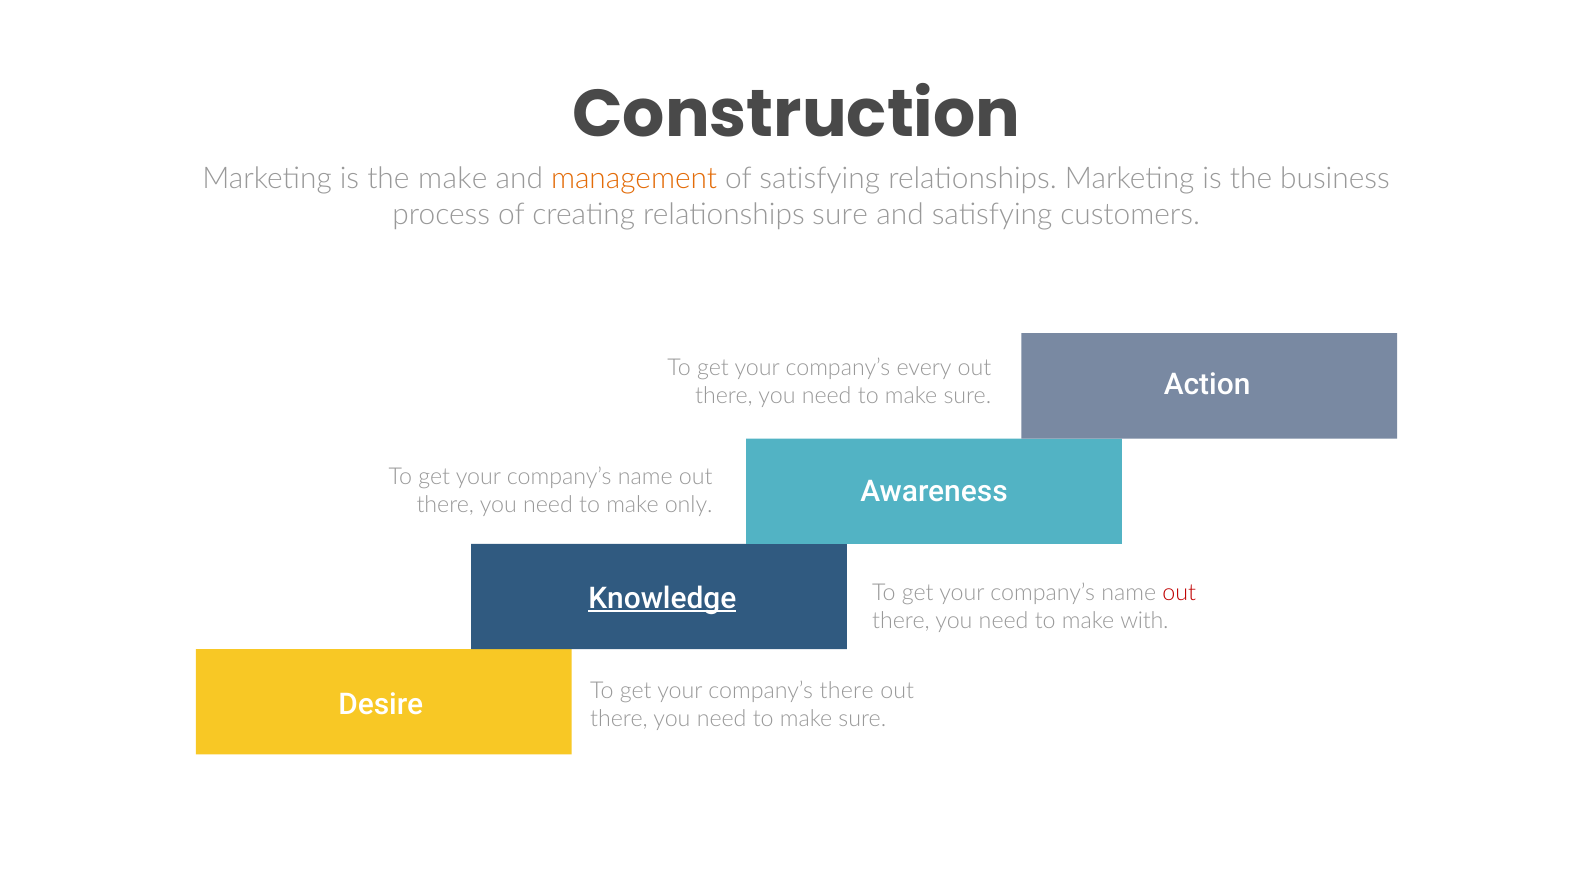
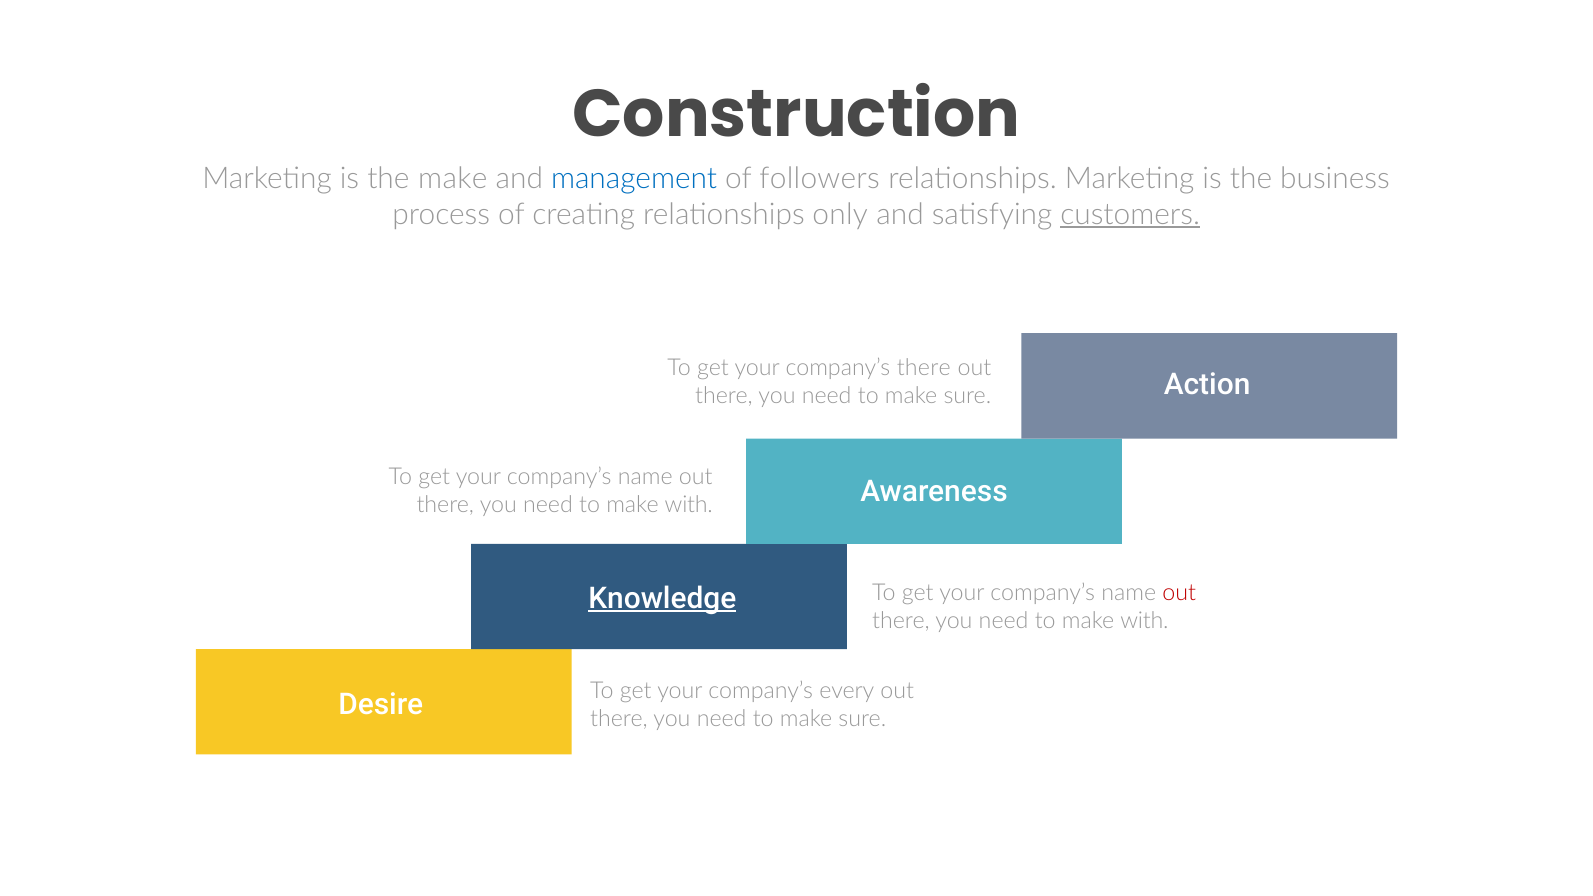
management colour: orange -> blue (634, 179)
of satisfying: satisfying -> followers (820, 179)
relationships sure: sure -> only (840, 215)
customers underline: none -> present (1130, 215)
company’s every: every -> there (924, 368)
only: only -> with (689, 505)
company’s there: there -> every (847, 691)
